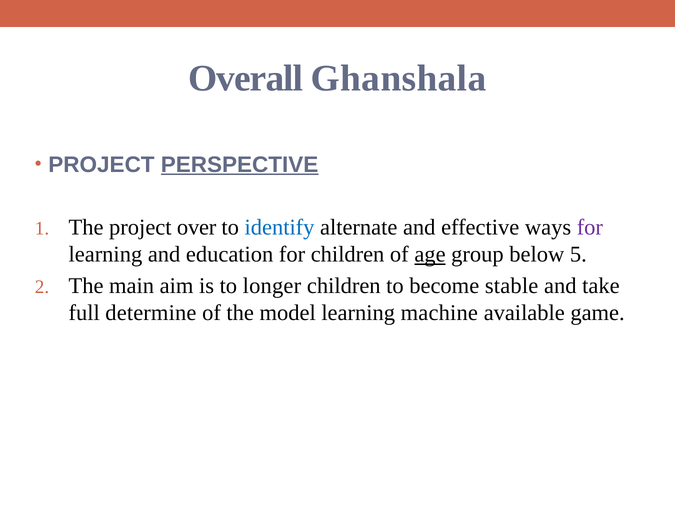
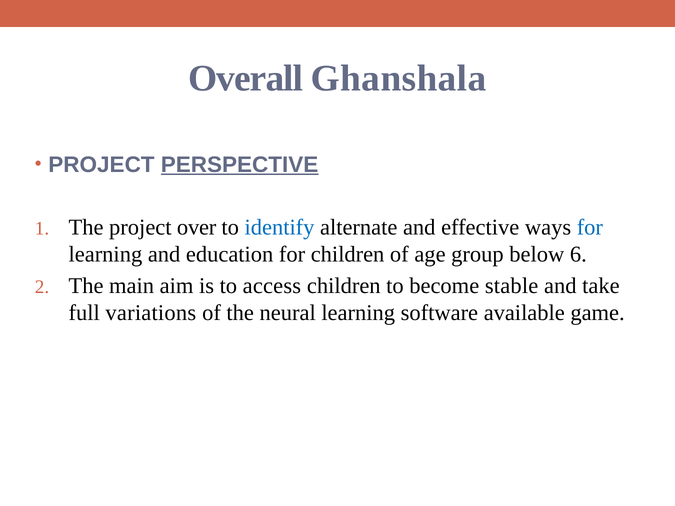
for colour: purple -> blue (590, 228)
age underline: present -> none (430, 255)
5: 5 -> 6 (578, 255)
longer: longer -> access (272, 286)
determine: determine -> variations (151, 313)
model: model -> neural (288, 313)
machine: machine -> software (439, 313)
